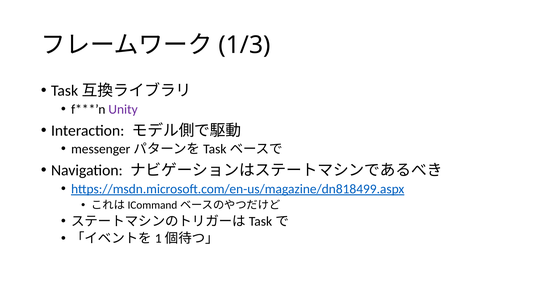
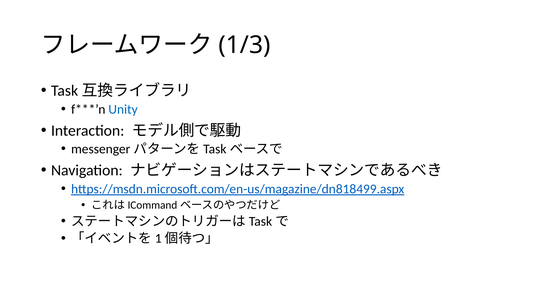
Unity colour: purple -> blue (123, 109)
